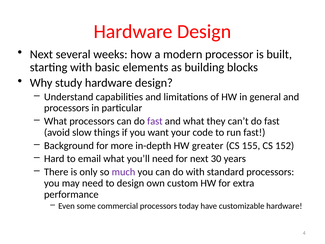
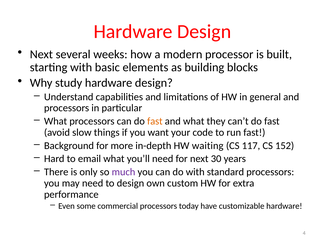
fast colour: purple -> orange (155, 121)
greater: greater -> waiting (208, 145)
155: 155 -> 117 (251, 145)
